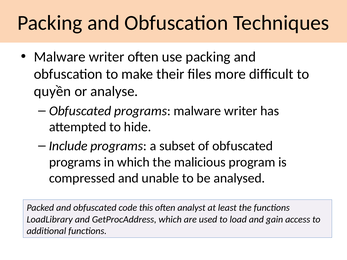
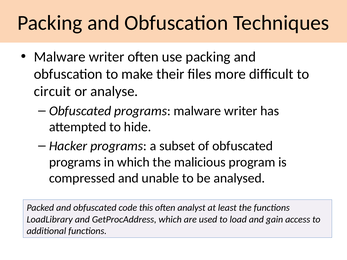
quyền: quyền -> circuit (52, 92)
Include: Include -> Hacker (68, 146)
